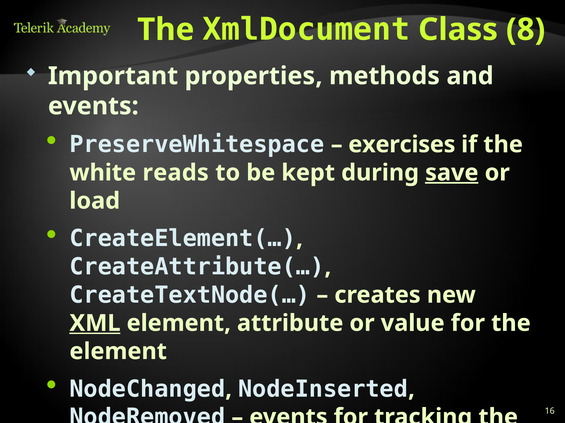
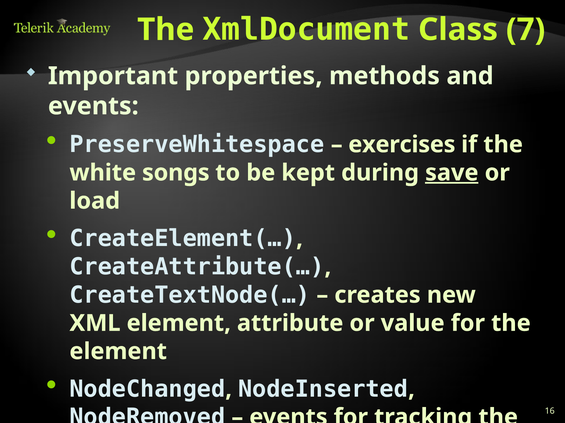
8: 8 -> 7 (526, 30)
reads: reads -> songs (176, 173)
XML underline: present -> none (95, 324)
